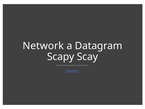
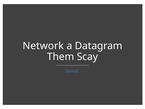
Scapy: Scapy -> Them (61, 57)
